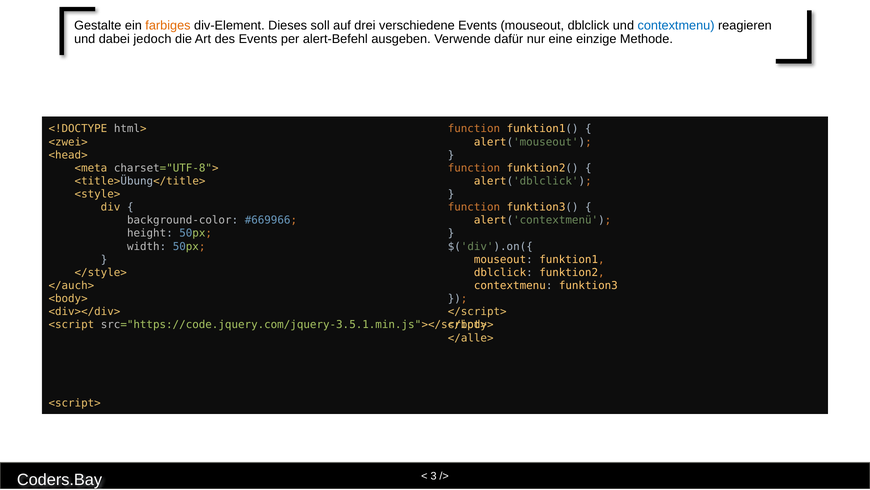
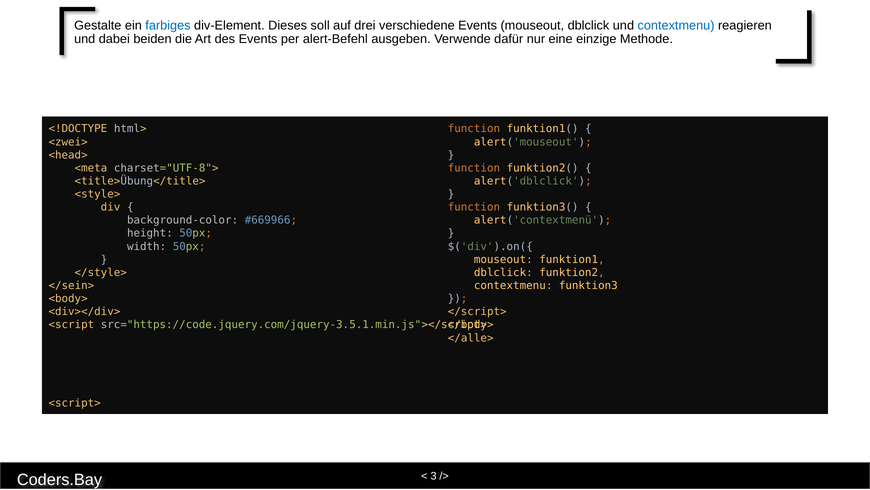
farbiges colour: orange -> blue (168, 26)
jedoch: jedoch -> beiden (152, 39)
</auch>: </auch> -> </sein> (71, 285)
